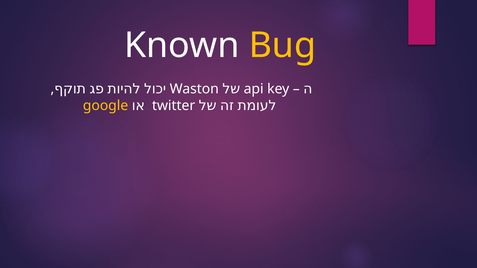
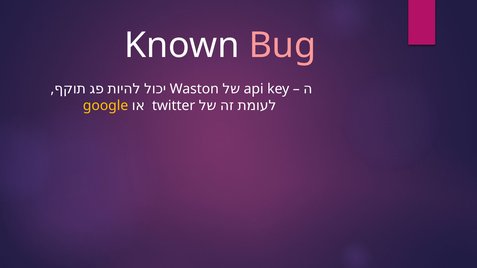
Bug colour: yellow -> pink (282, 45)
